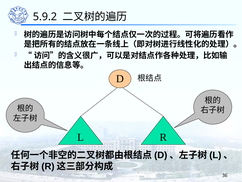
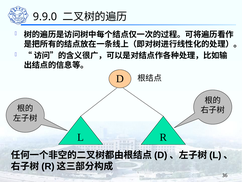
5.9.2: 5.9.2 -> 9.9.0 (45, 17)
